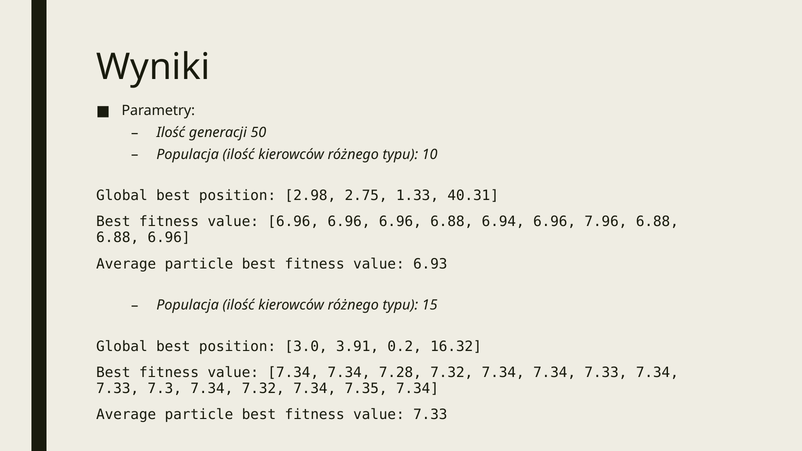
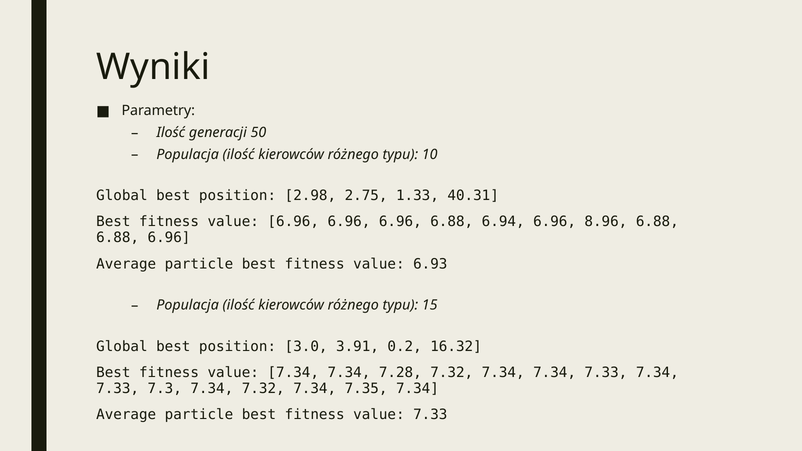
7.96: 7.96 -> 8.96 (606, 222)
